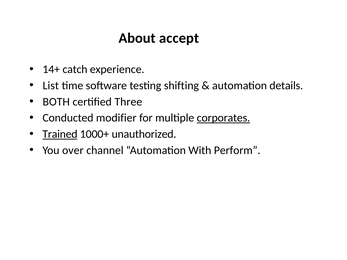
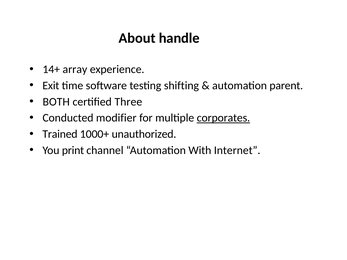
accept: accept -> handle (179, 38)
catch: catch -> array (75, 69)
List: List -> Exit (51, 86)
details: details -> parent (286, 86)
Trained underline: present -> none (60, 134)
over: over -> print (73, 150)
Perform: Perform -> Internet (237, 150)
